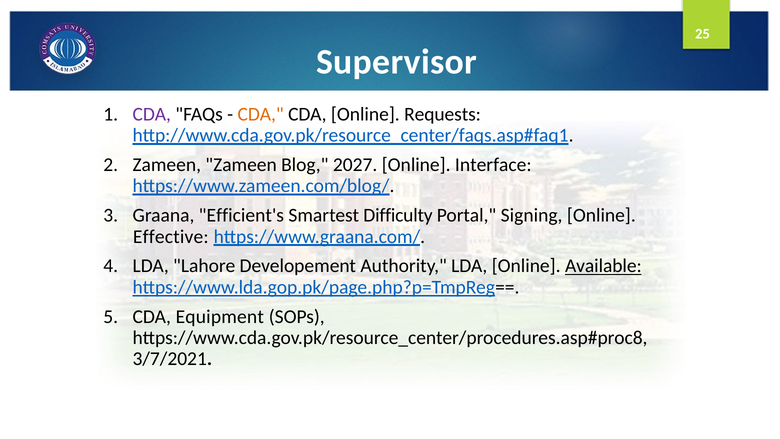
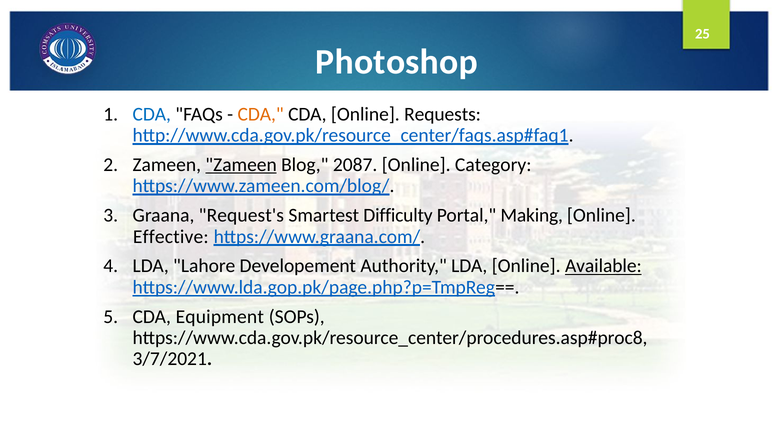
Supervisor: Supervisor -> Photoshop (397, 62)
CDA colour: purple -> blue (152, 114)
Zameen underline: none -> present (241, 165)
2027: 2027 -> 2087 (355, 165)
Interface: Interface -> Category (493, 165)
Efficient's: Efficient's -> Request's (241, 215)
Signing: Signing -> Making (532, 215)
